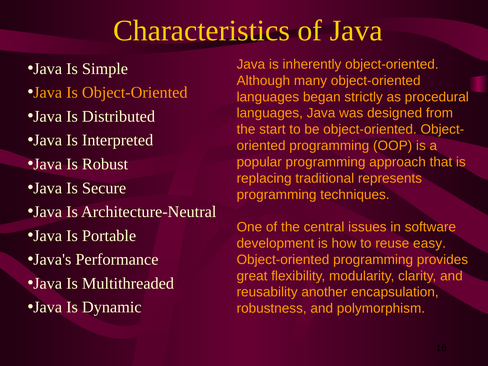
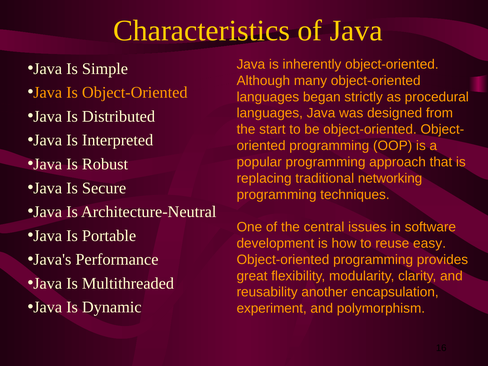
represents: represents -> networking (390, 178)
robustness: robustness -> experiment (272, 308)
